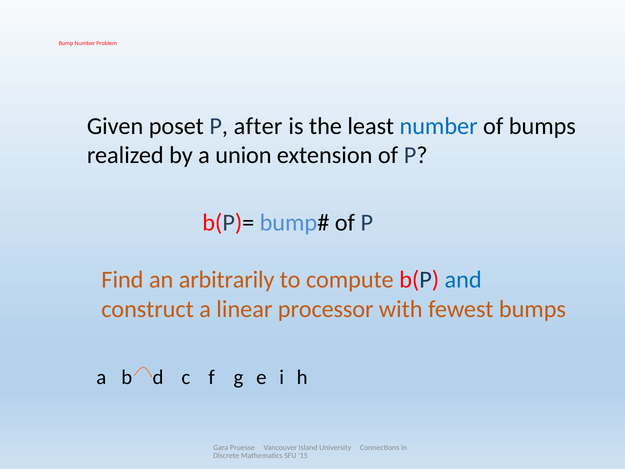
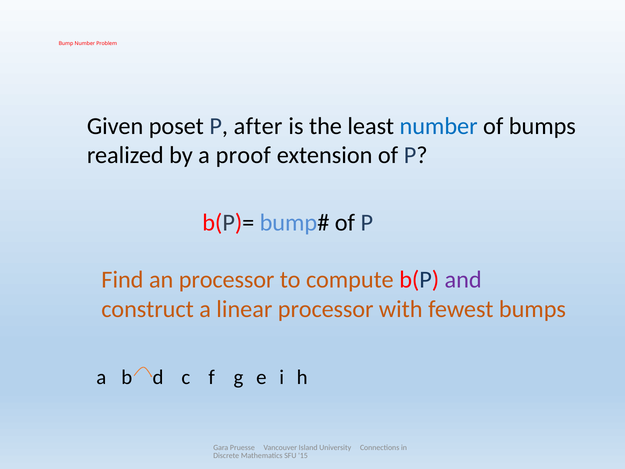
union: union -> proof (243, 155)
an arbitrarily: arbitrarily -> processor (227, 280)
and colour: blue -> purple (463, 280)
